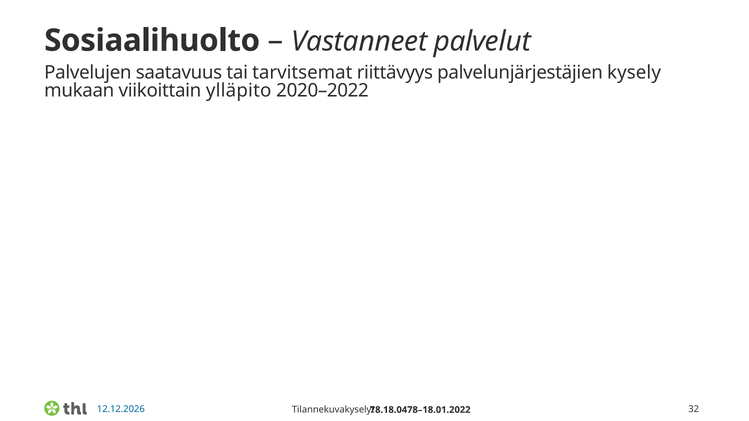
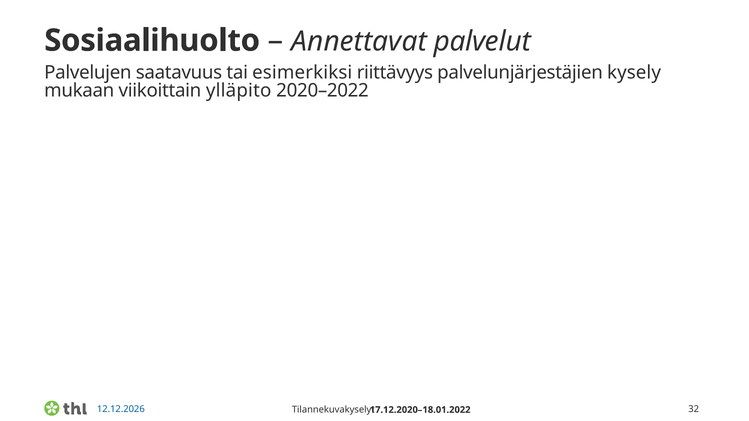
Vastanneet: Vastanneet -> Annettavat (359, 42)
tarvitsemat: tarvitsemat -> esimerkiksi (302, 72)
78.18.0478–18.01.2022: 78.18.0478–18.01.2022 -> 17.12.2020–18.01.2022 (420, 410)
